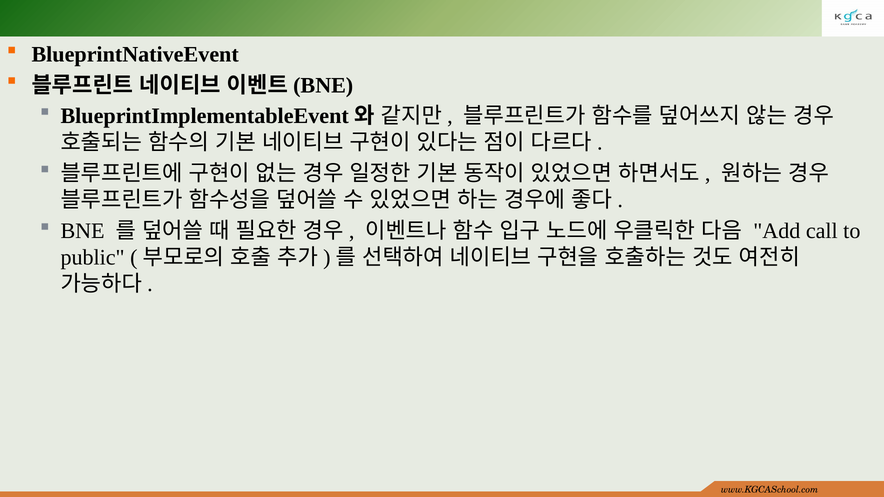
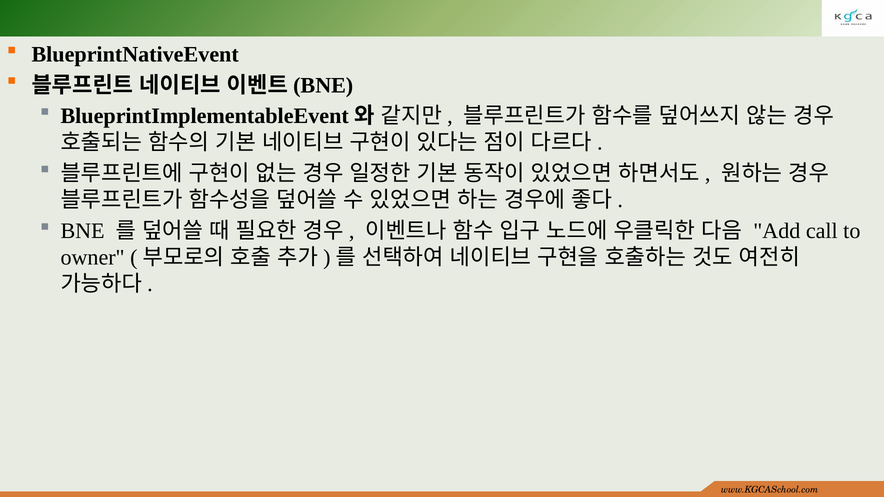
public: public -> owner (93, 258)
